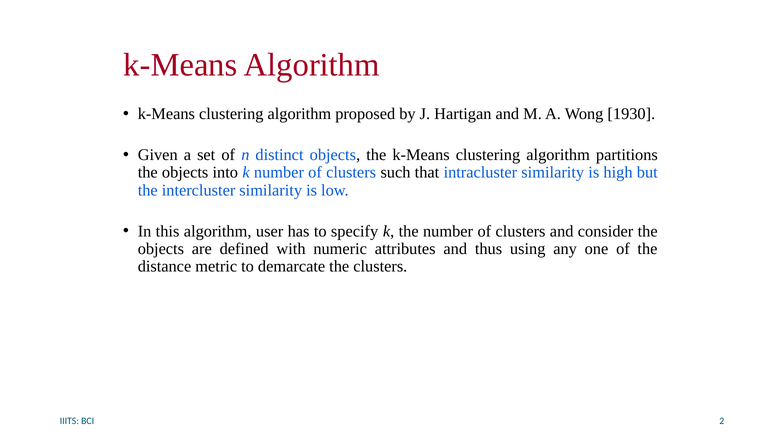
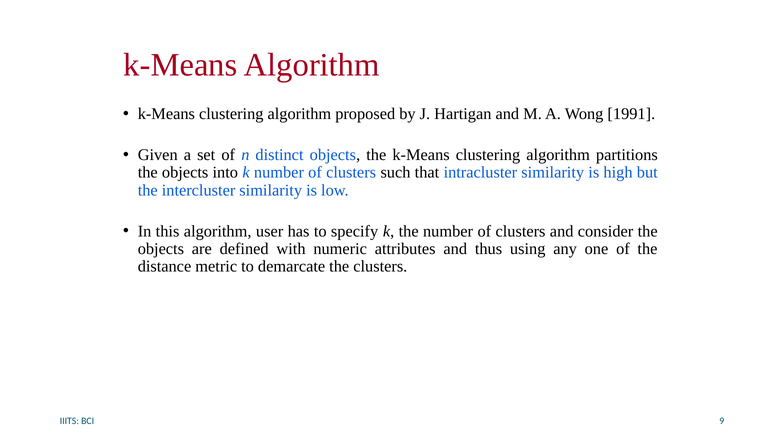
1930: 1930 -> 1991 (631, 114)
2: 2 -> 9 (722, 421)
